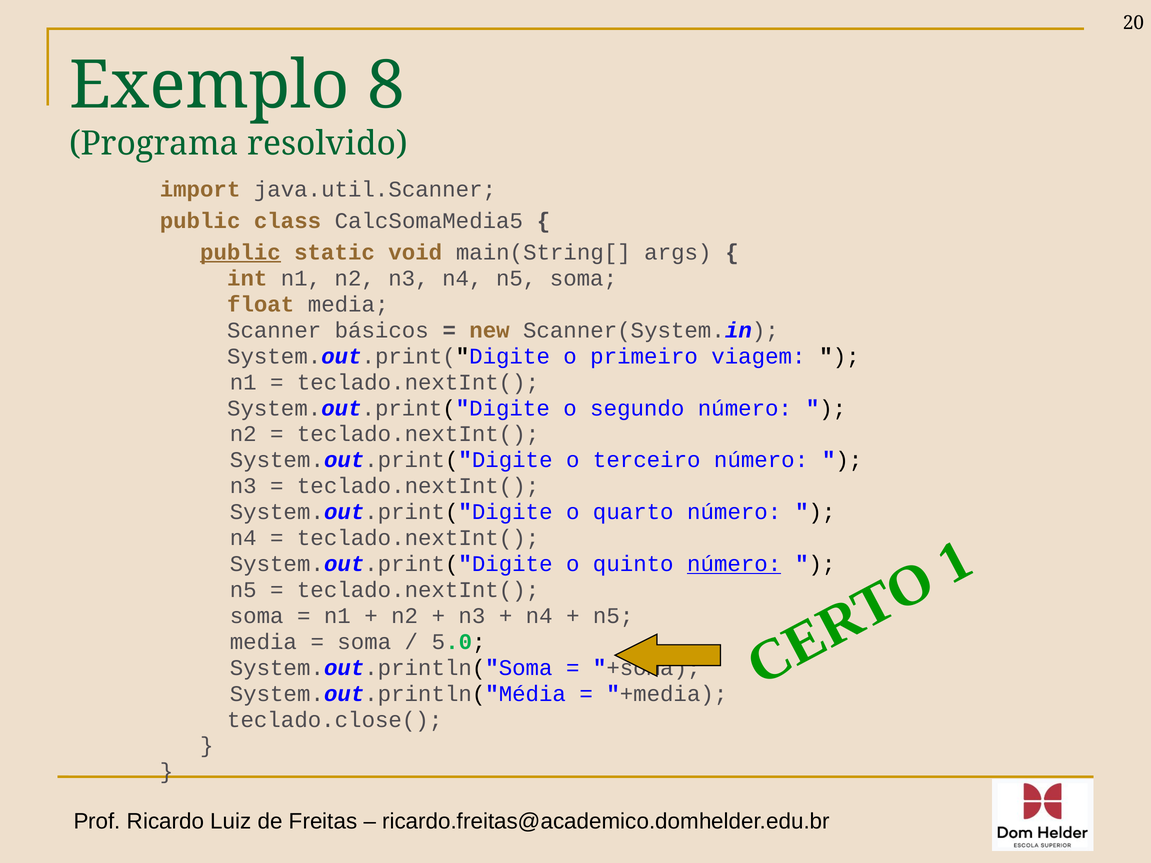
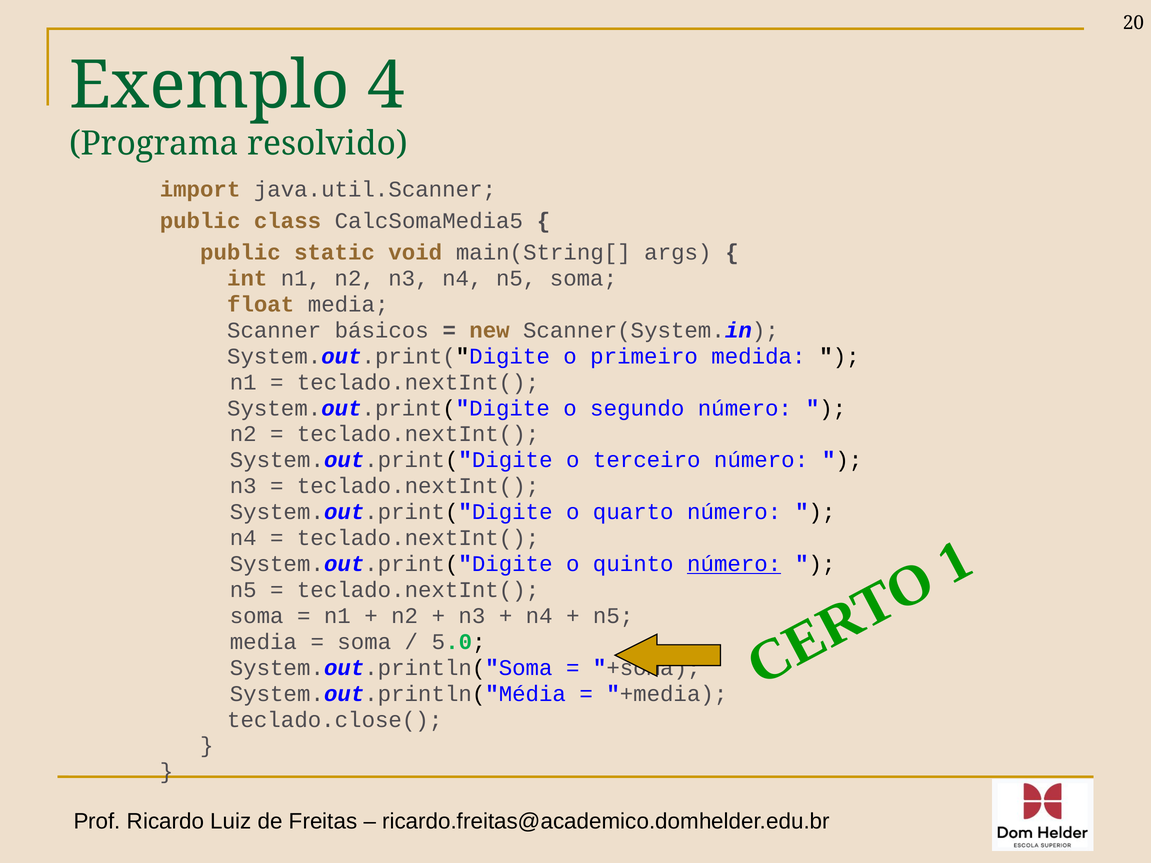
8: 8 -> 4 (386, 86)
public underline: present -> none (240, 252)
viagem: viagem -> medida (758, 356)
